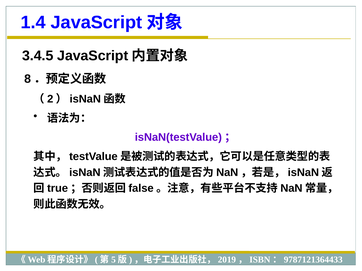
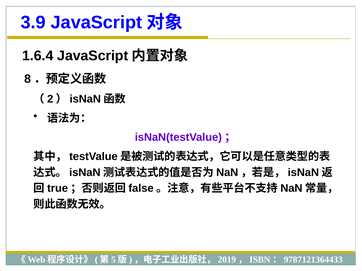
1.4: 1.4 -> 3.9 (33, 22)
3.4.5: 3.4.5 -> 1.6.4 (38, 56)
